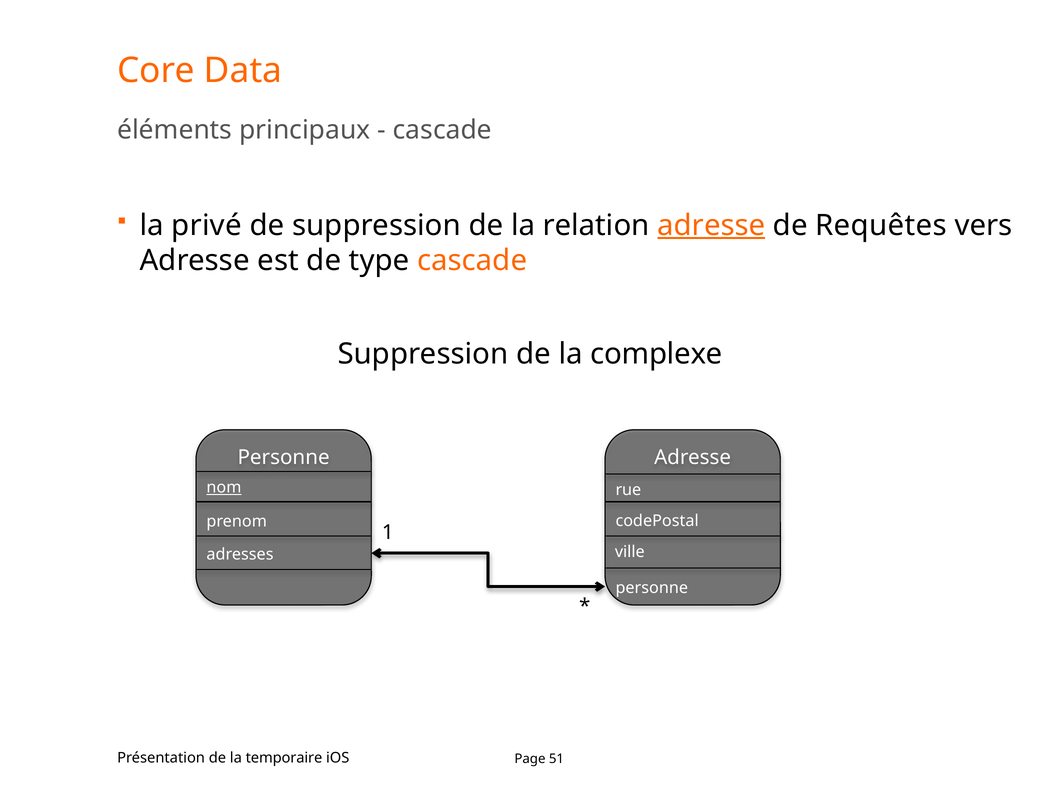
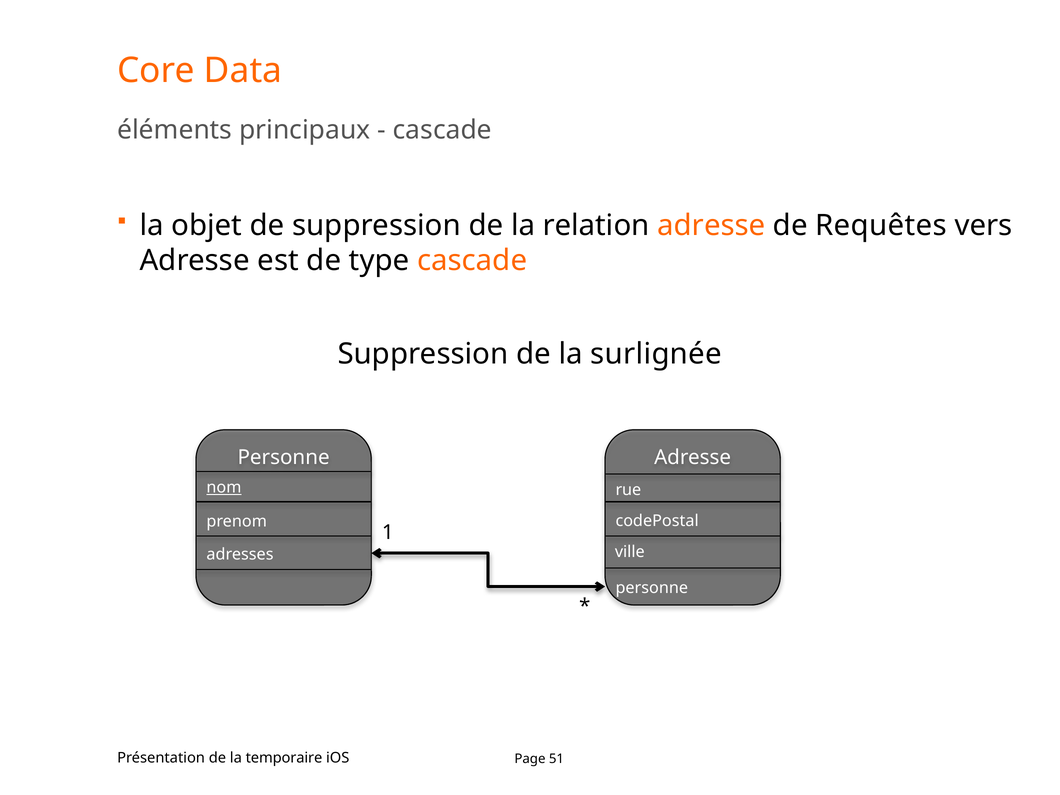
privé: privé -> objet (207, 225)
adresse underline: present -> none (711, 225)
complexe: complexe -> surlignée (656, 354)
